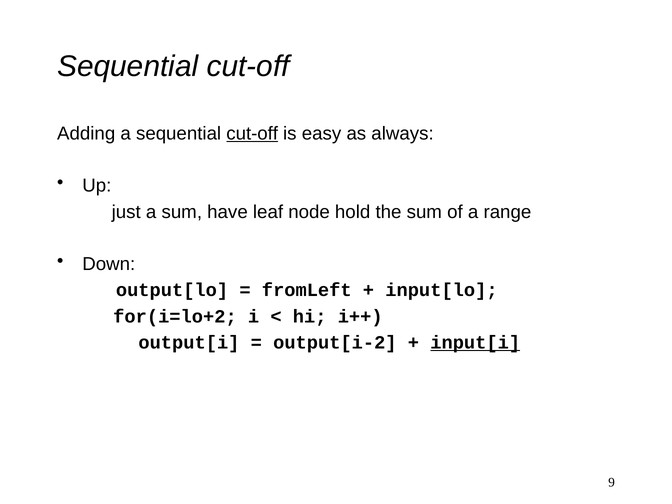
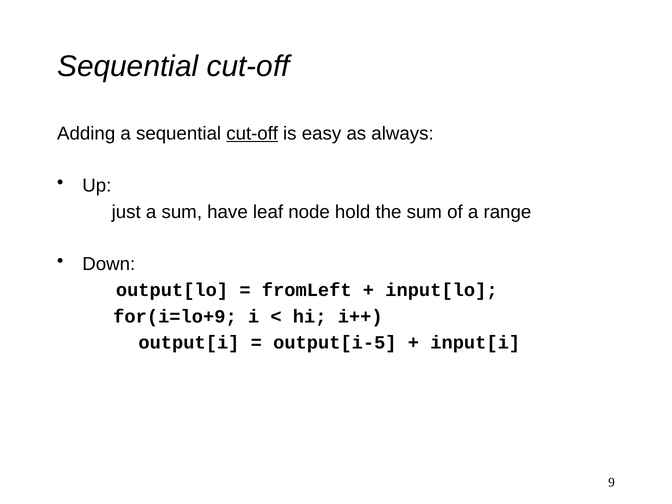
for(i=lo+2: for(i=lo+2 -> for(i=lo+9 (175, 316)
output[i-2: output[i-2 -> output[i-5 (335, 343)
input[i underline: present -> none (475, 343)
